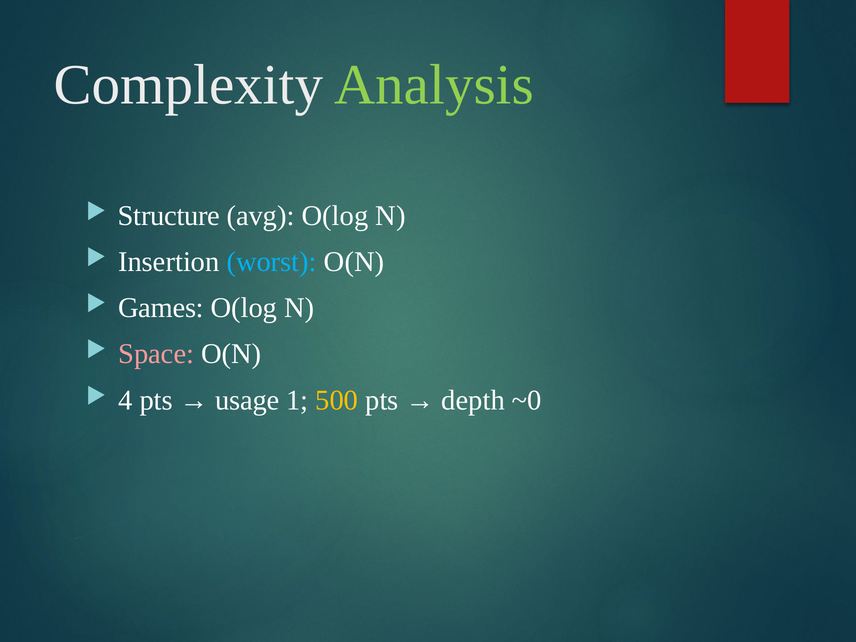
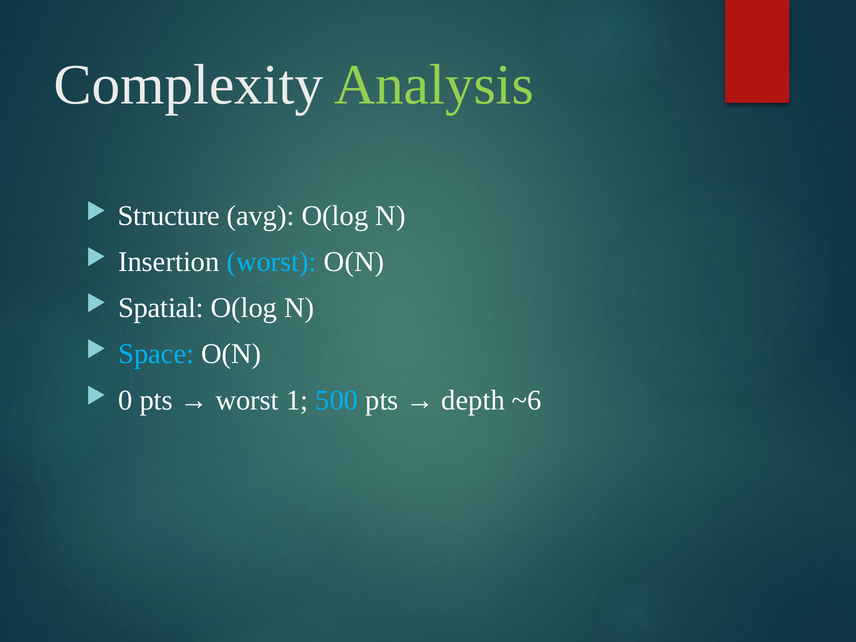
Games: Games -> Spatial (161, 308)
Space colour: pink -> light blue (156, 354)
4: 4 -> 0 (125, 400)
usage: usage -> worst (247, 400)
500 colour: yellow -> light blue (337, 400)
~0: ~0 -> ~6 (527, 400)
